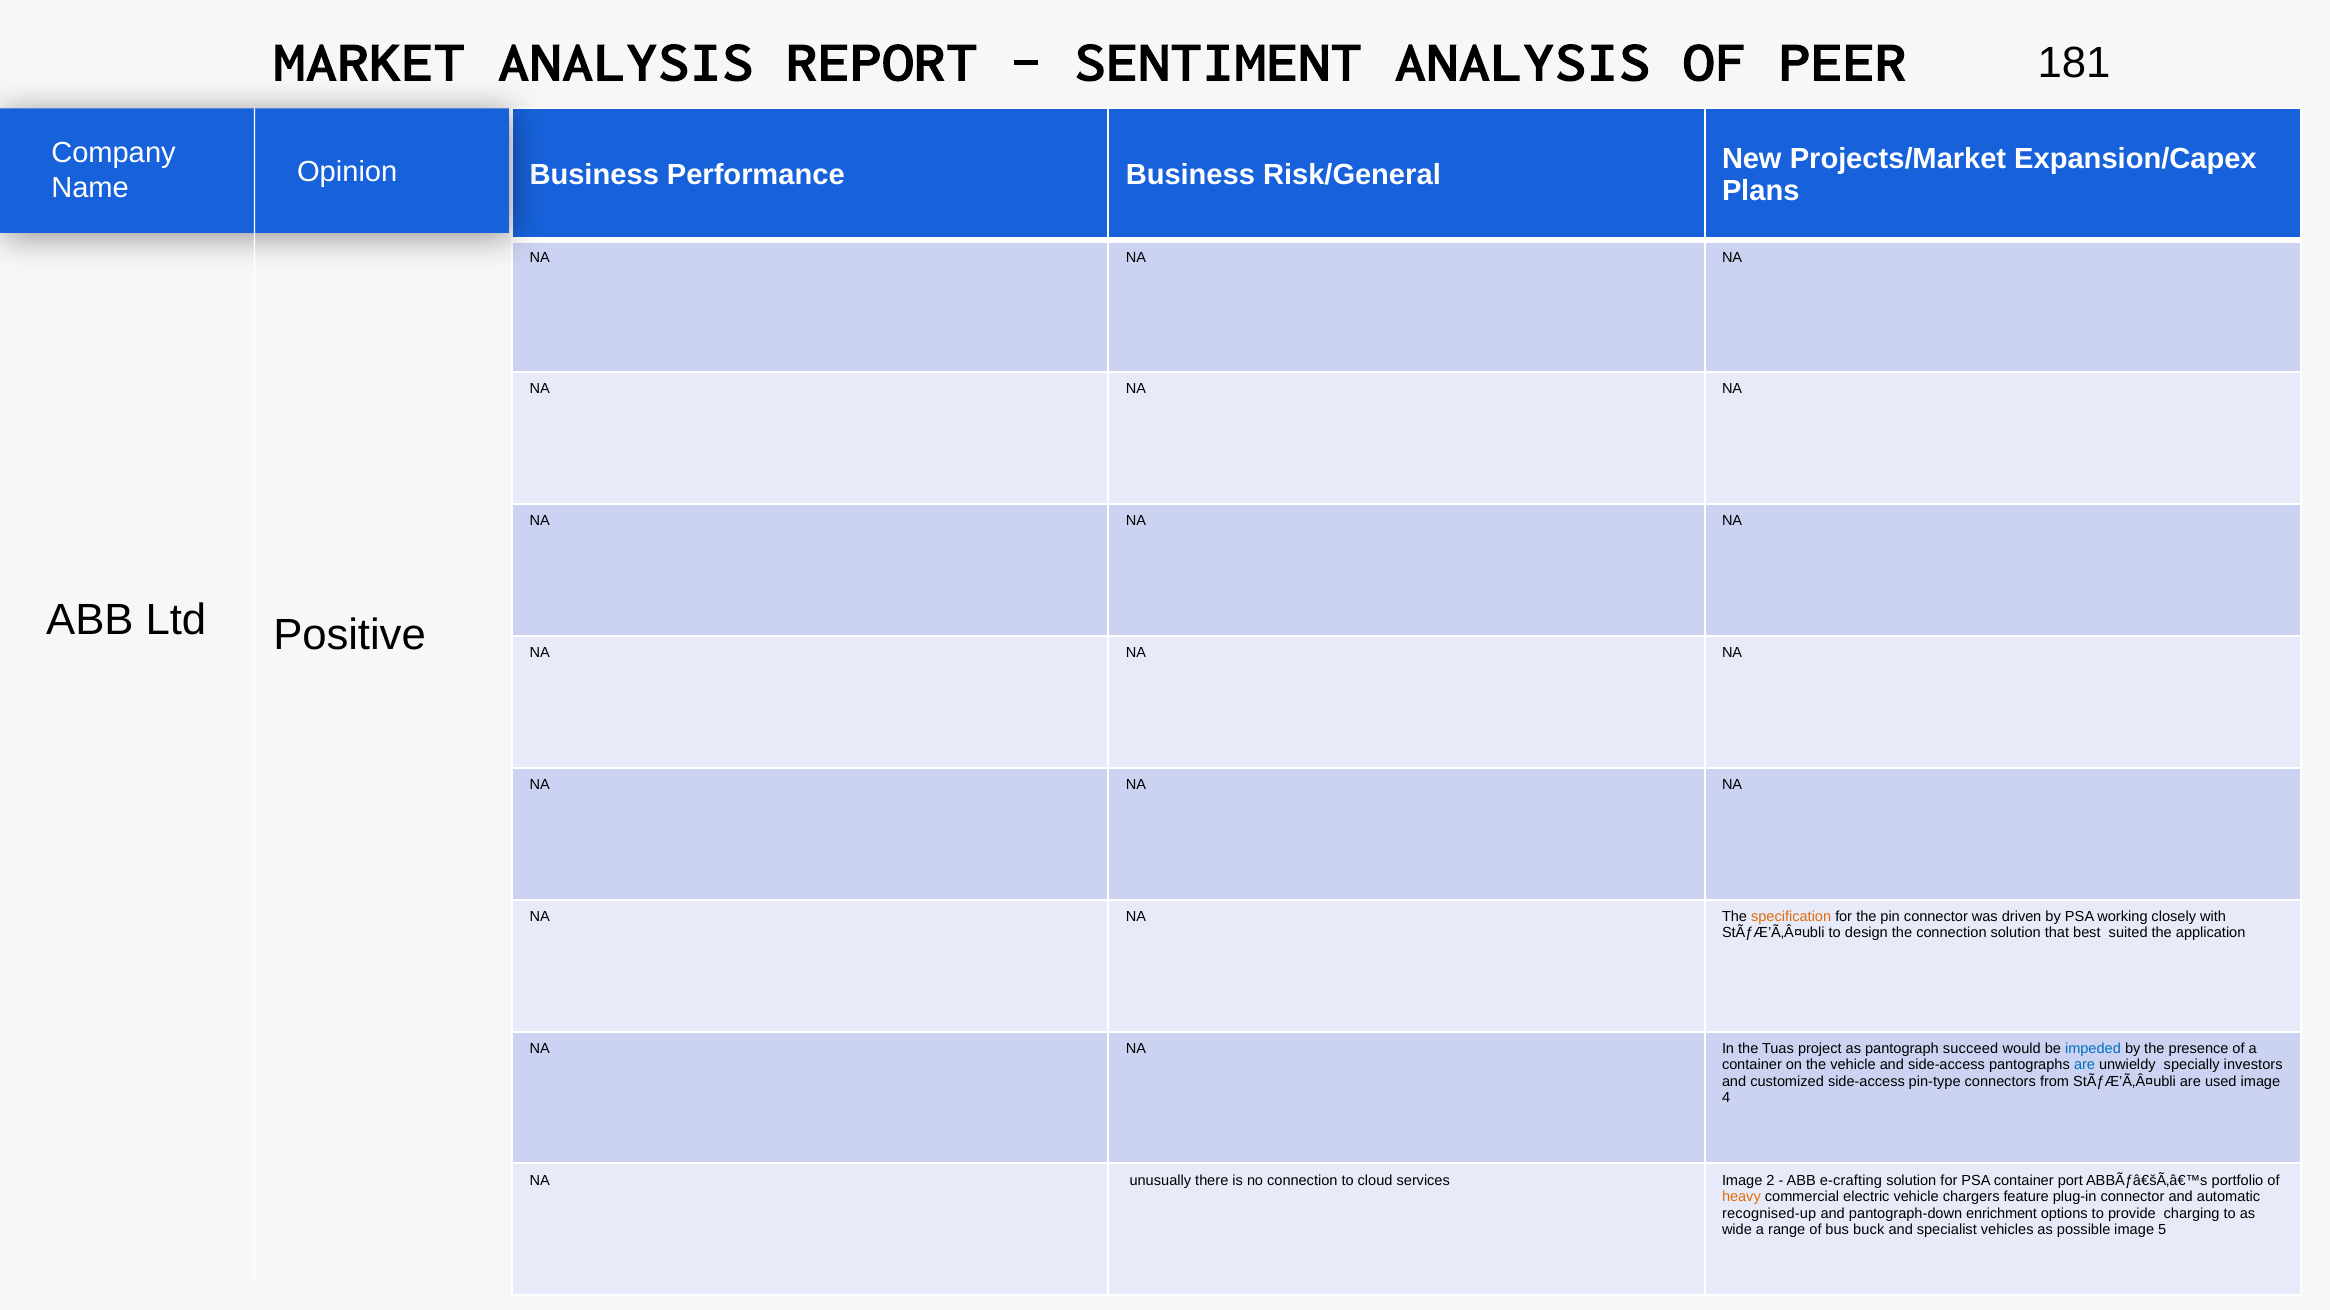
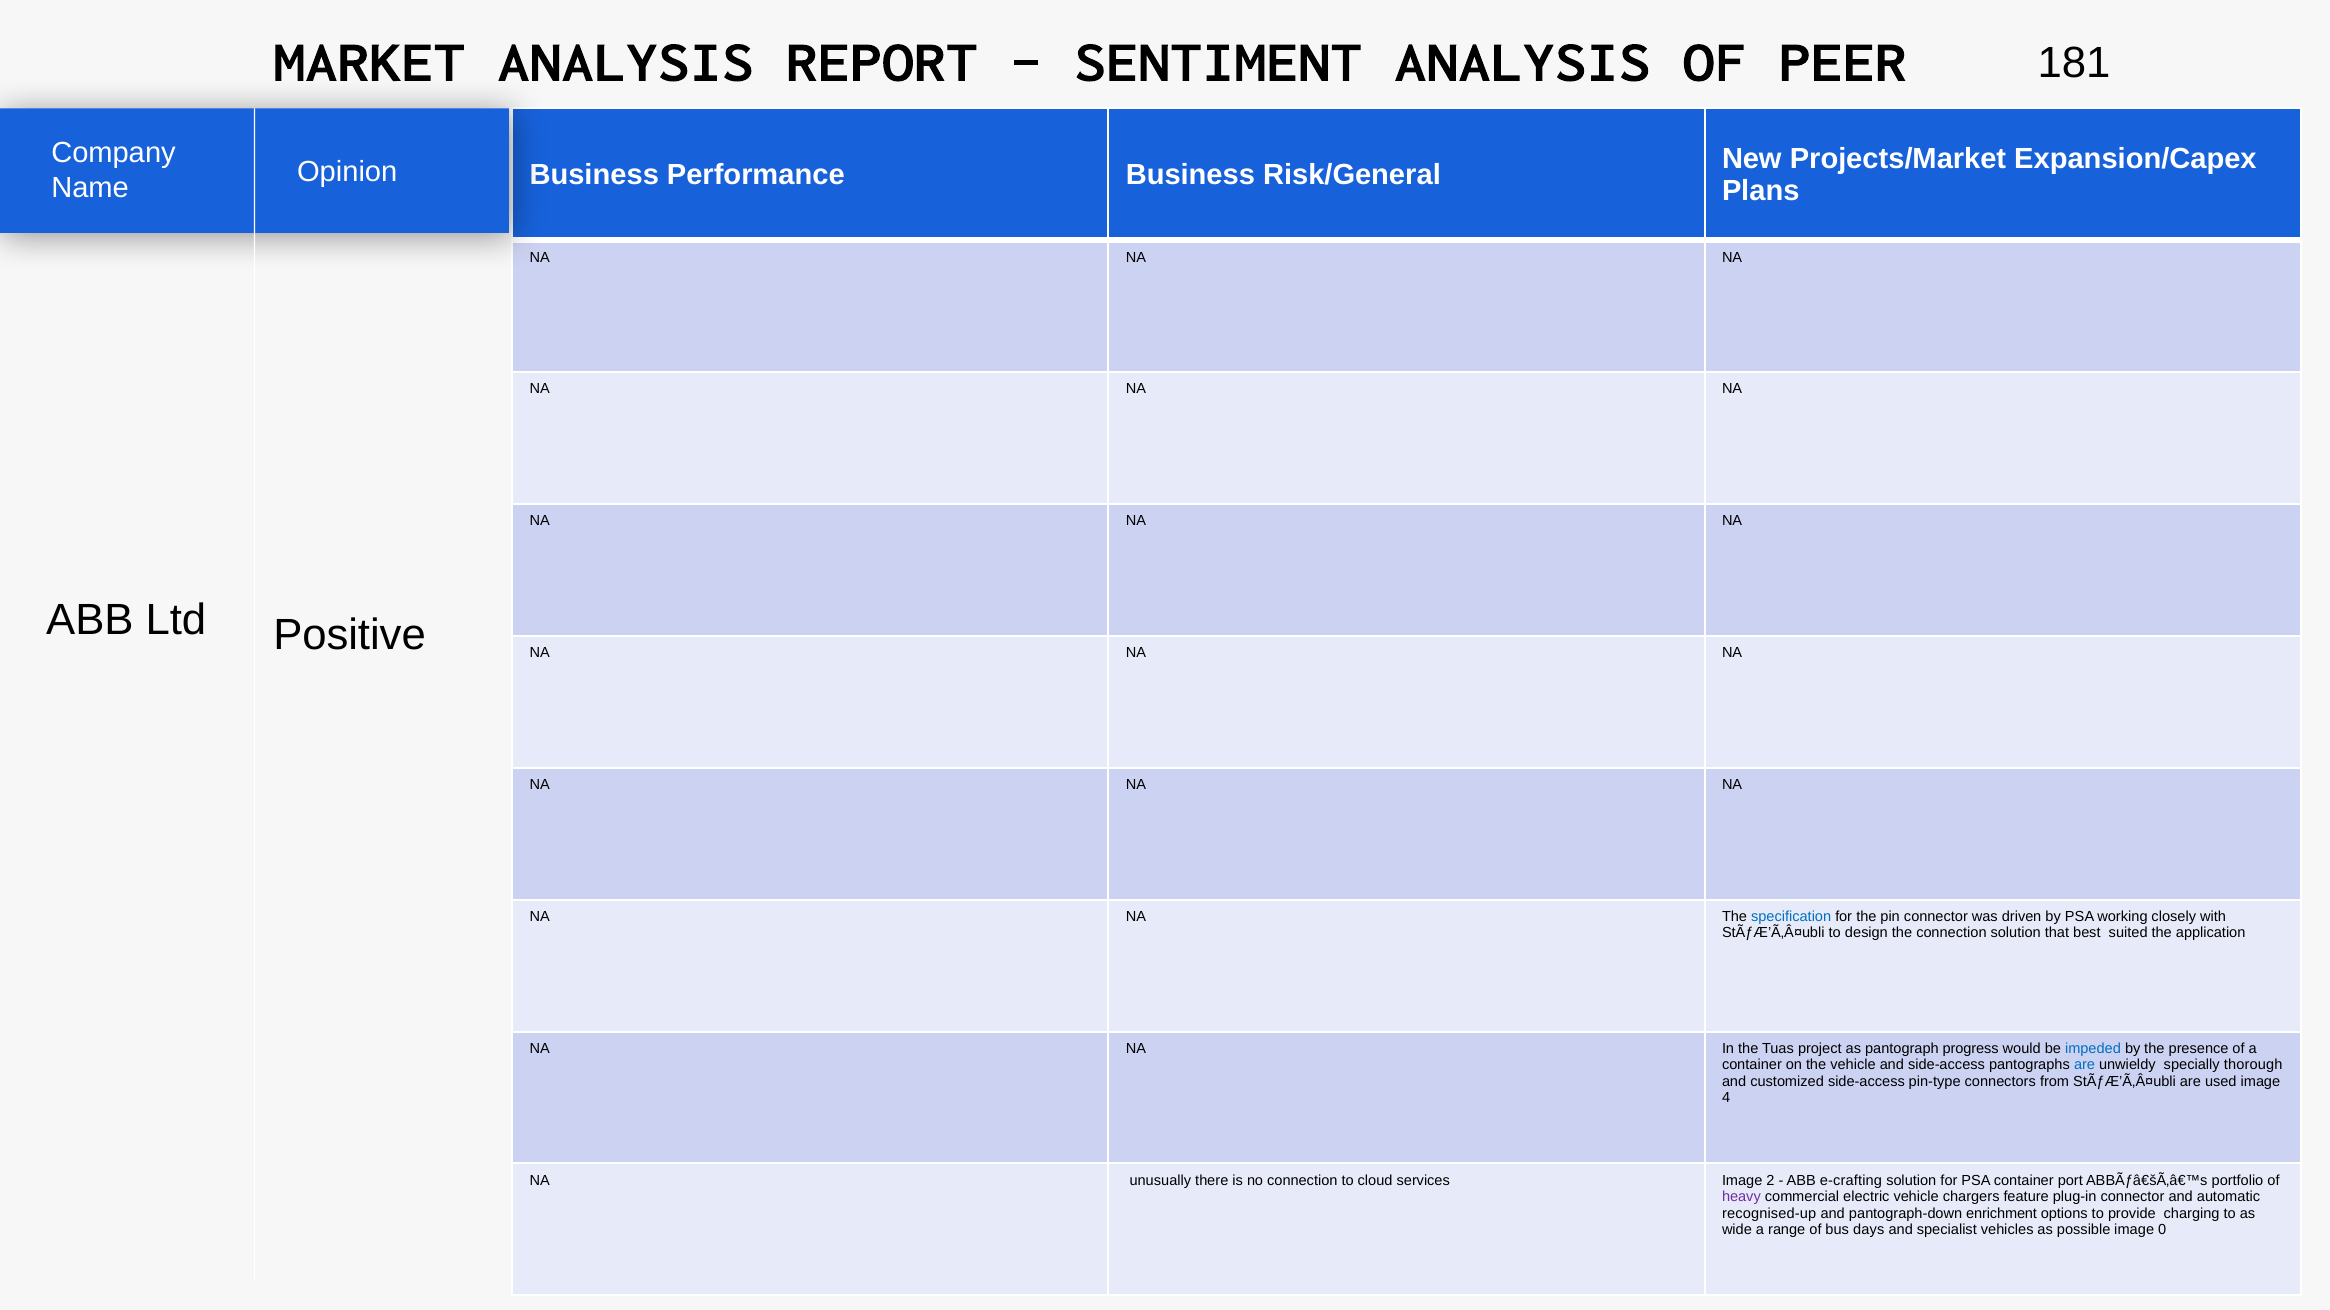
specification colour: orange -> blue (1791, 917)
succeed: succeed -> progress (1971, 1049)
investors: investors -> thorough (2253, 1065)
heavy colour: orange -> purple (1741, 1197)
buck: buck -> days (1869, 1230)
5: 5 -> 0 (2162, 1230)
